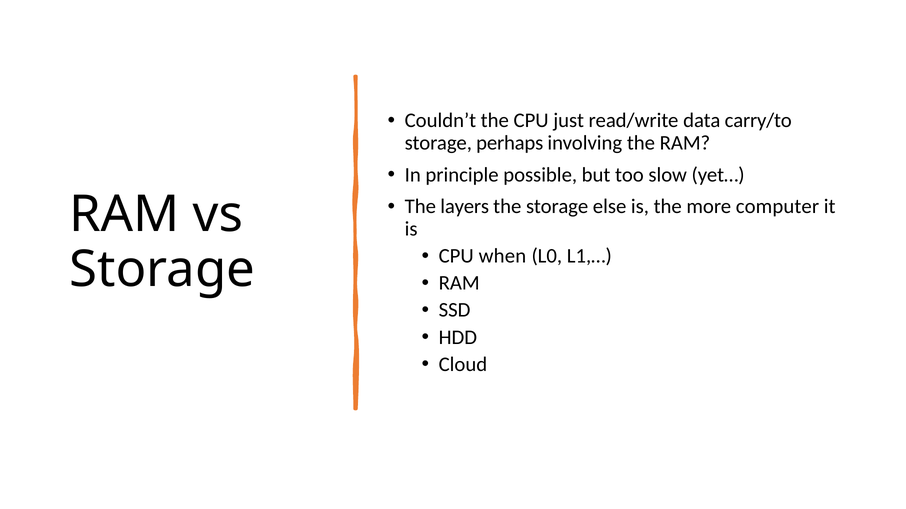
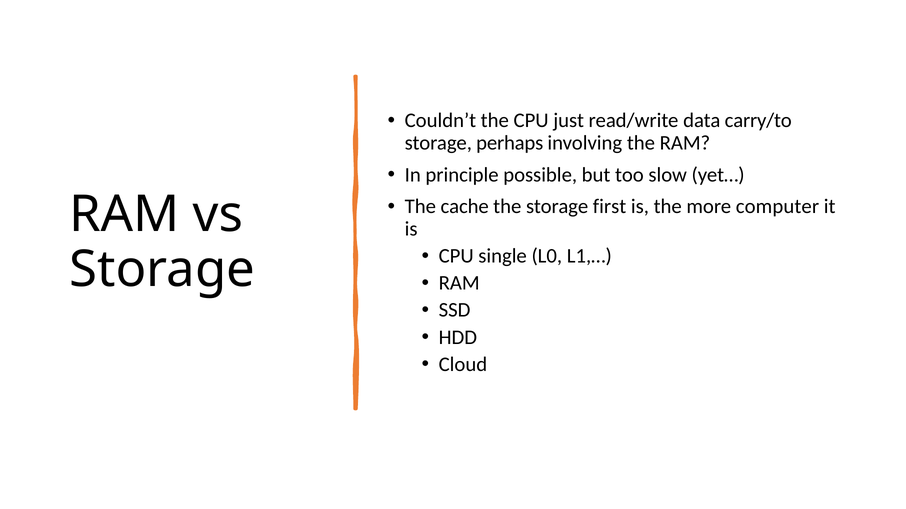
layers: layers -> cache (465, 207)
else: else -> first (610, 207)
when: when -> single (503, 256)
